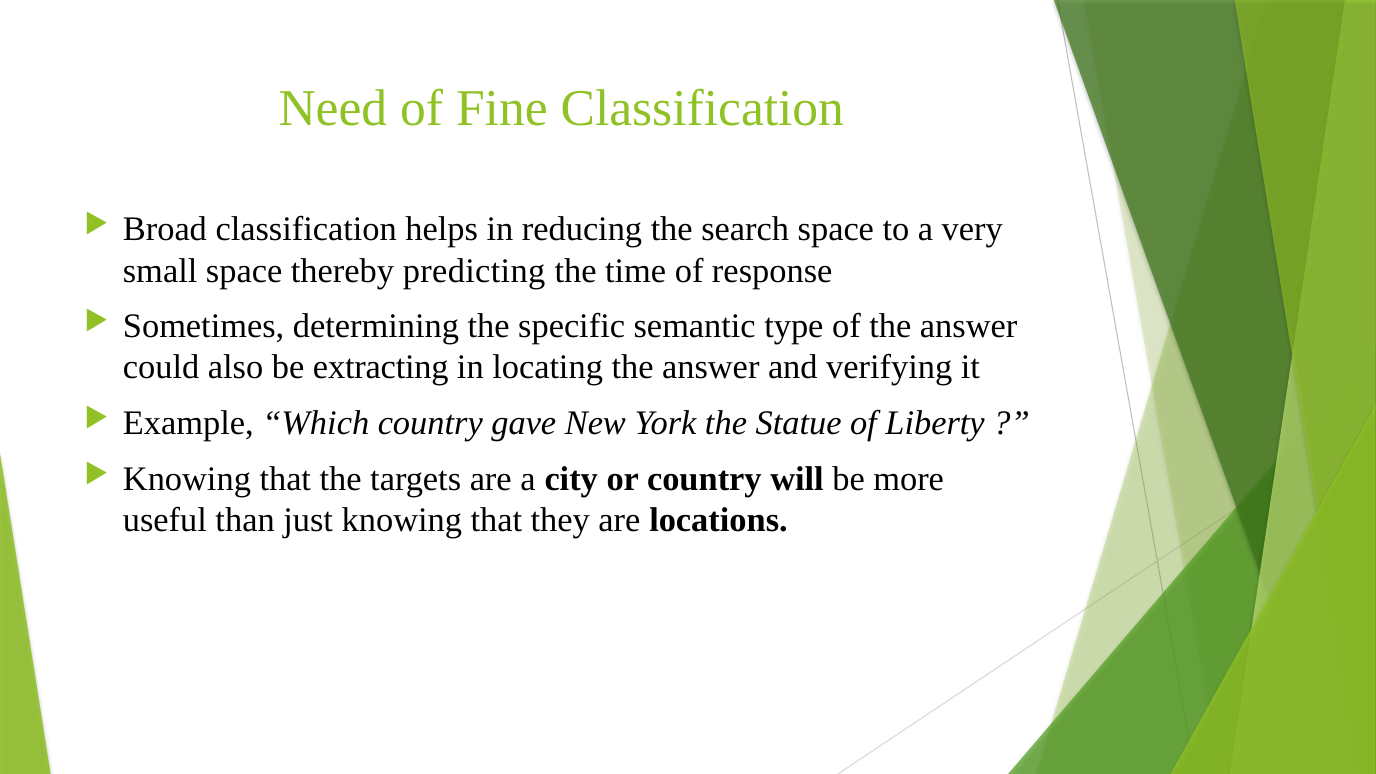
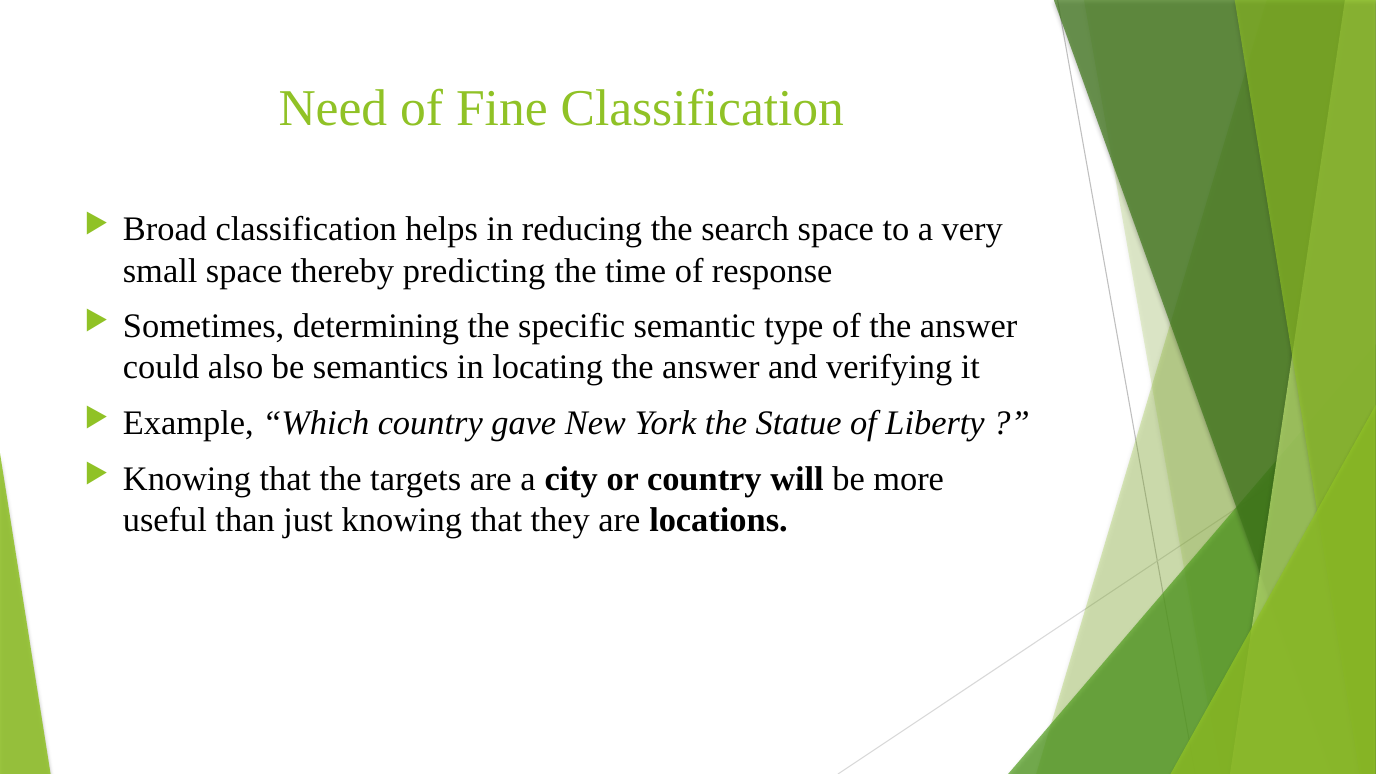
extracting: extracting -> semantics (381, 368)
